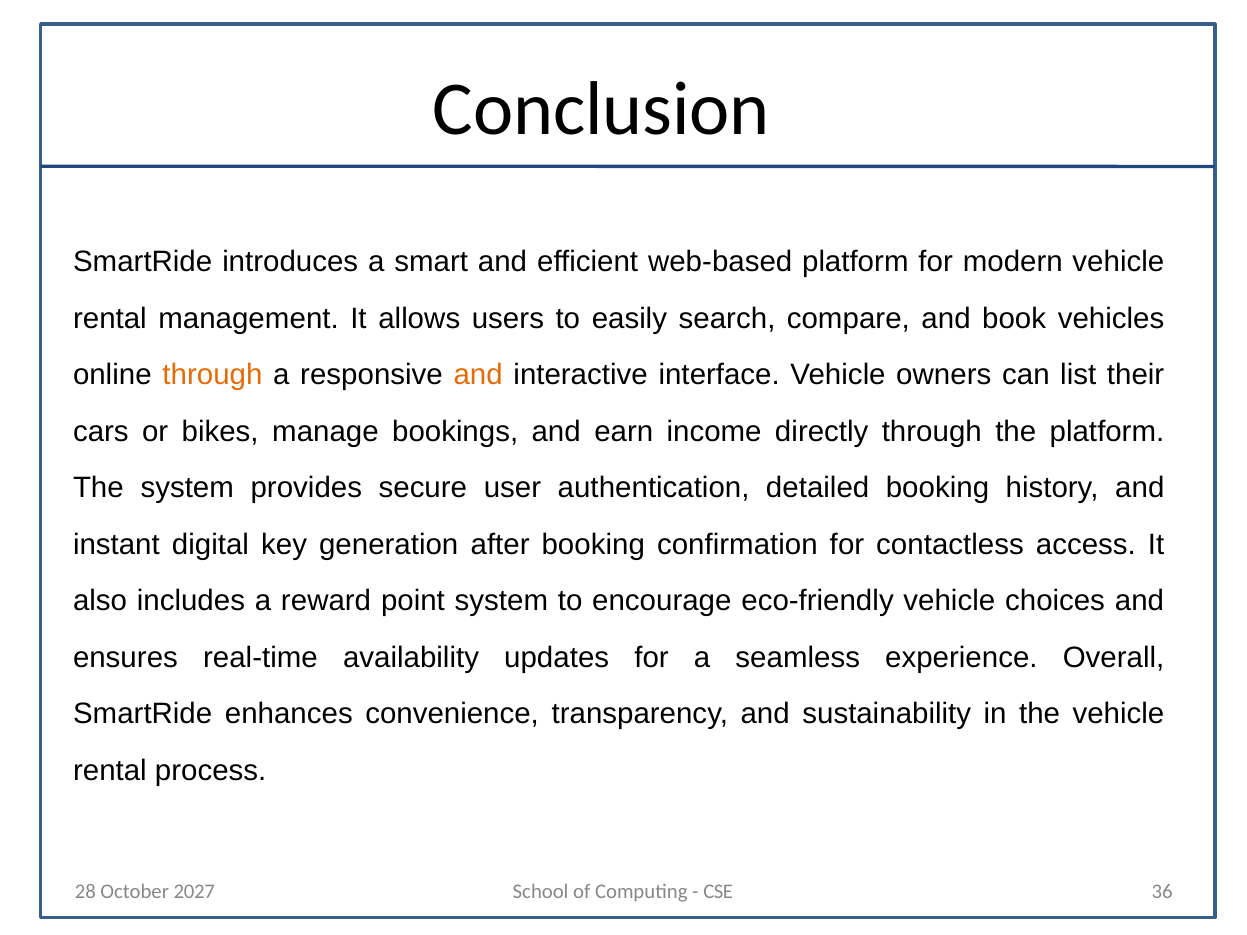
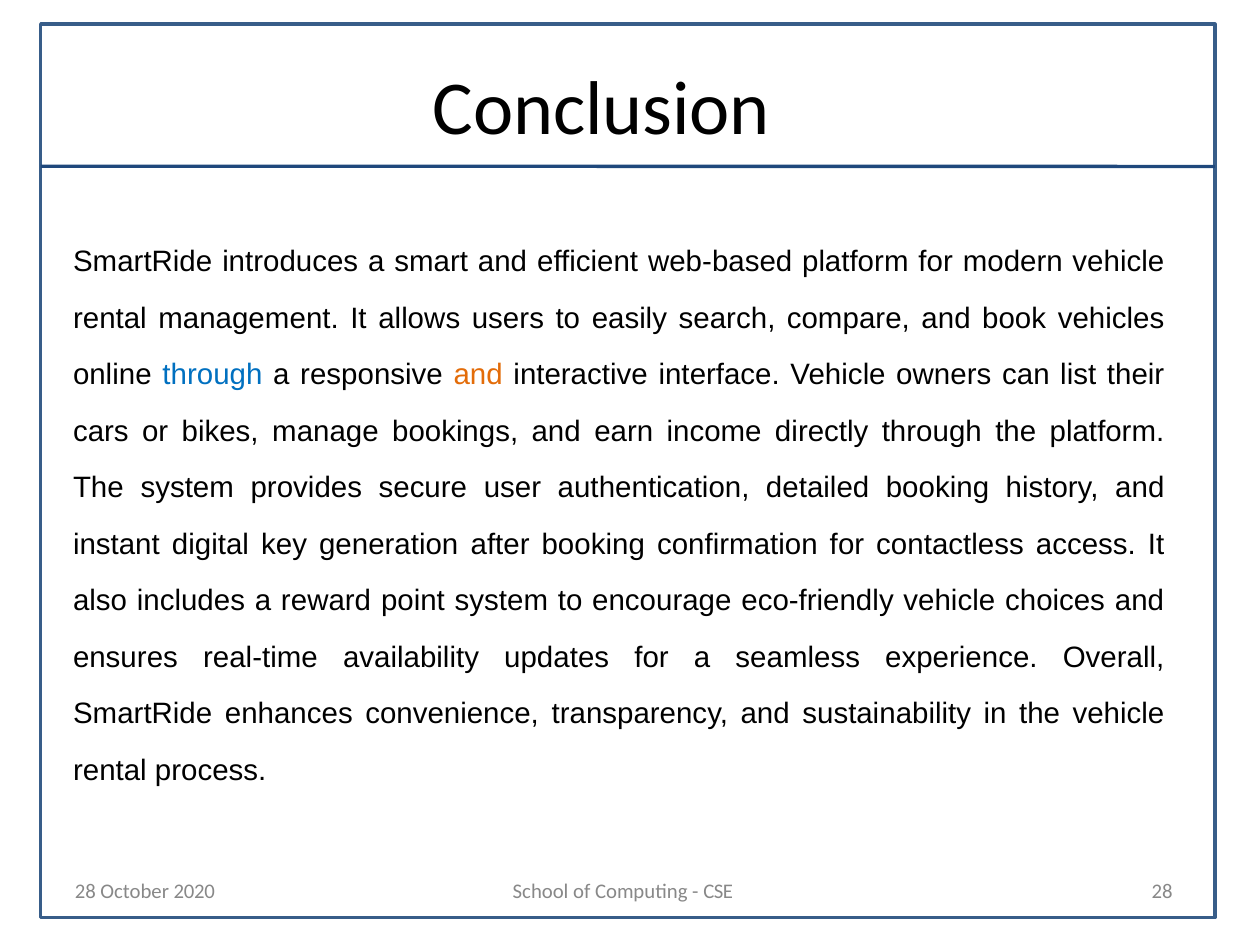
through colour: orange -> blue (212, 375)
2027: 2027 -> 2020 (194, 892)
CSE 36: 36 -> 28 (1162, 892)
